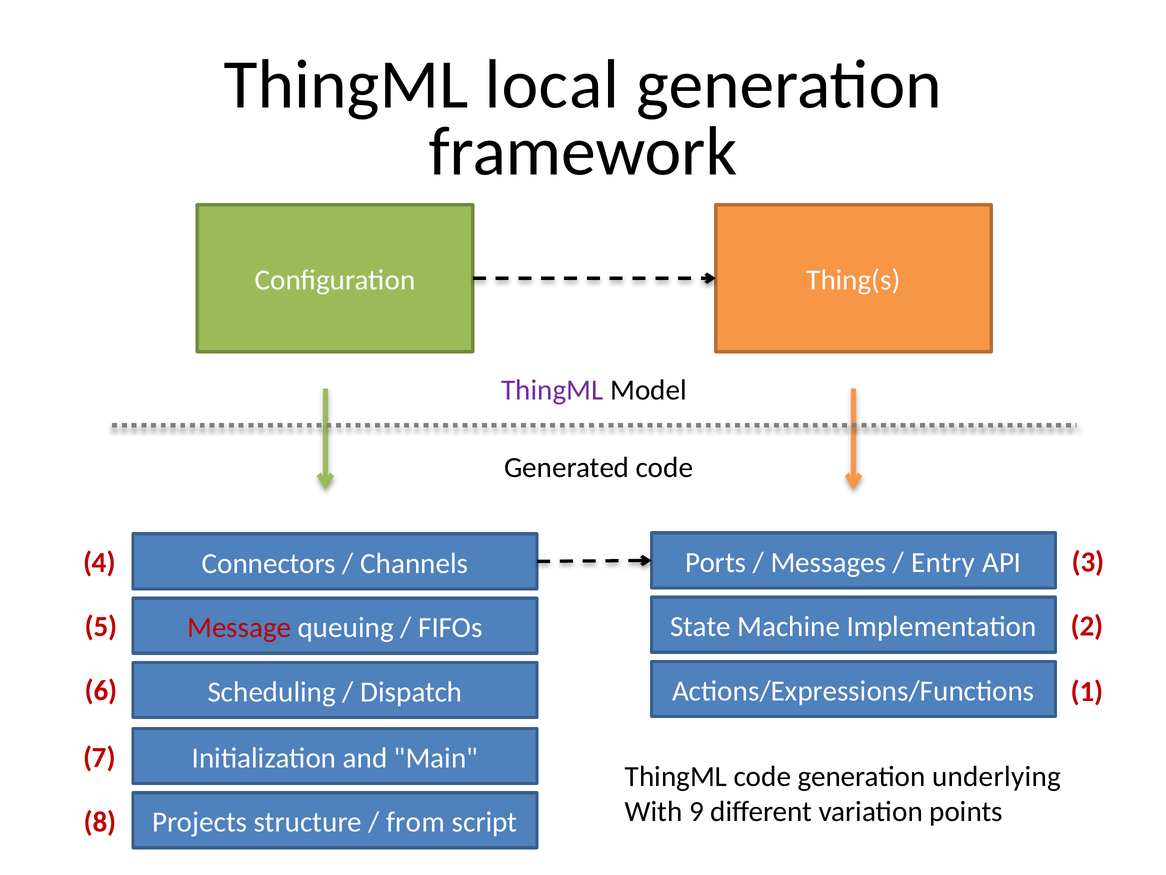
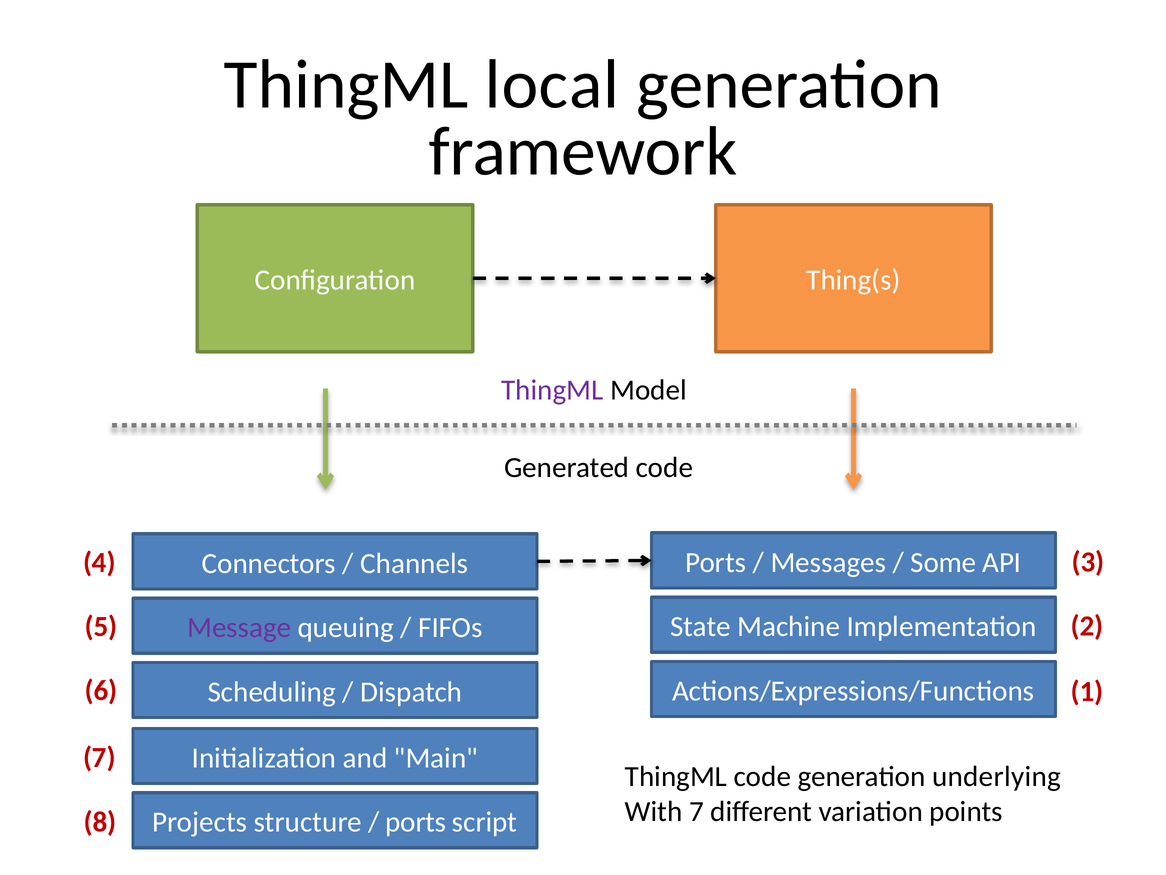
Entry: Entry -> Some (943, 562)
Message colour: red -> purple (239, 627)
With 9: 9 -> 7 (696, 811)
from: from -> ports (416, 822)
